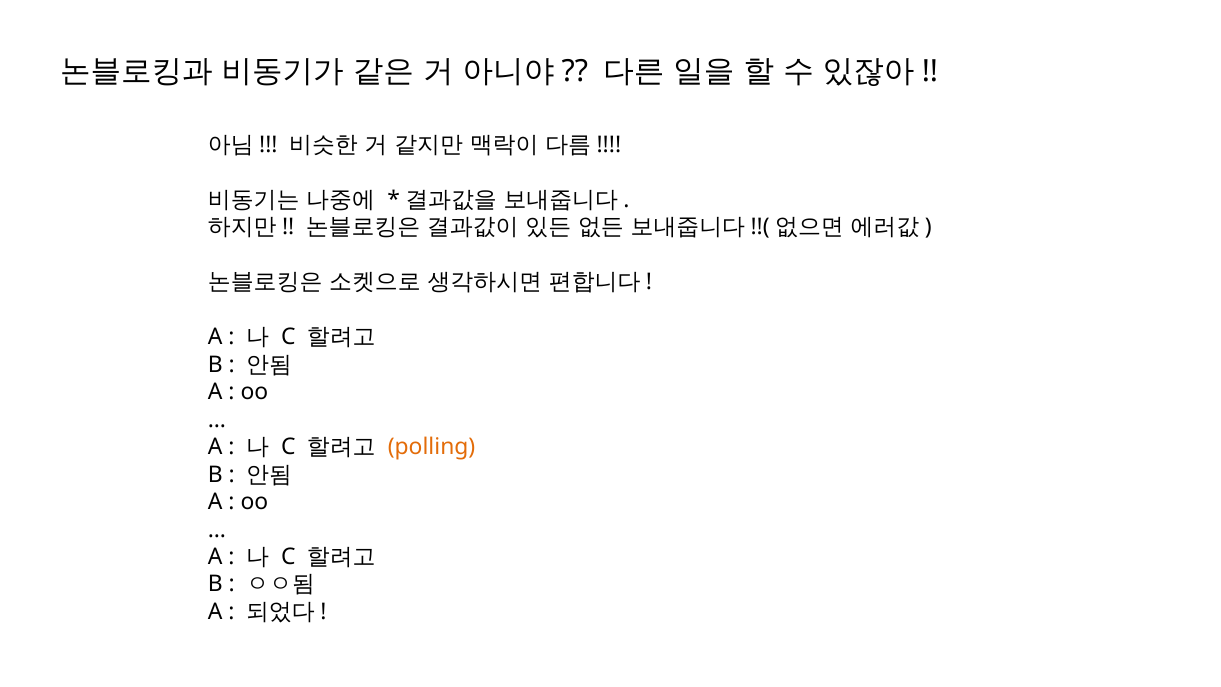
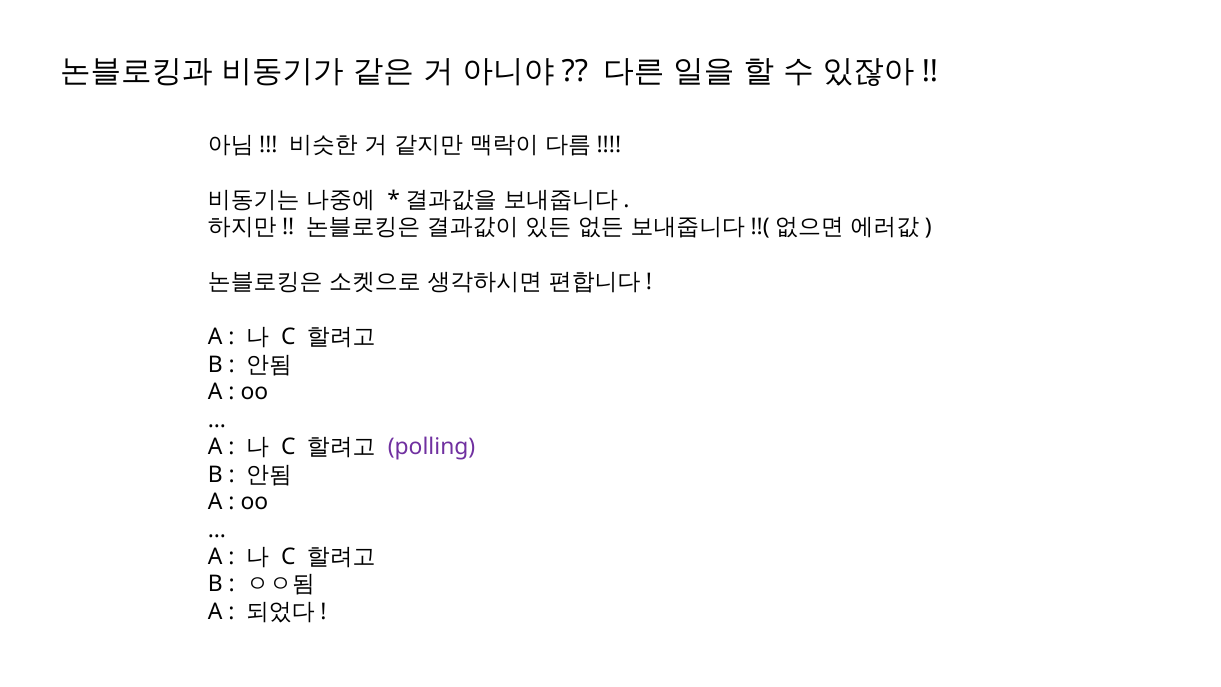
polling colour: orange -> purple (432, 447)
